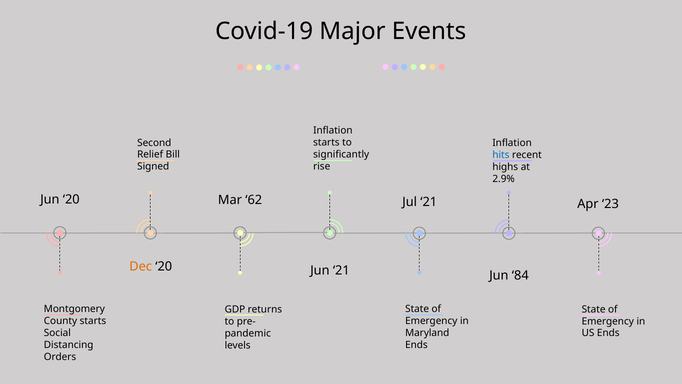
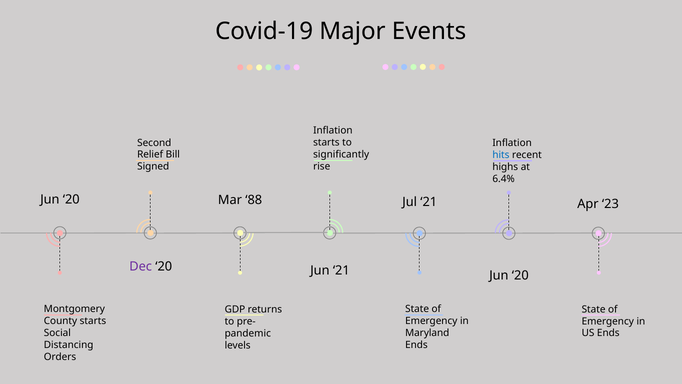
2.9%: 2.9% -> 6.4% (504, 179)
62: 62 -> 88 (254, 200)
Dec colour: orange -> purple (141, 266)
84: 84 -> 20 (520, 275)
